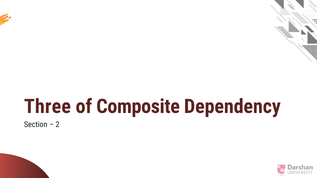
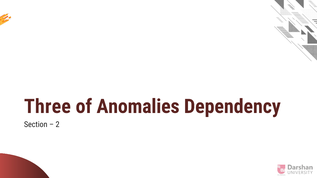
Composite: Composite -> Anomalies (138, 107)
